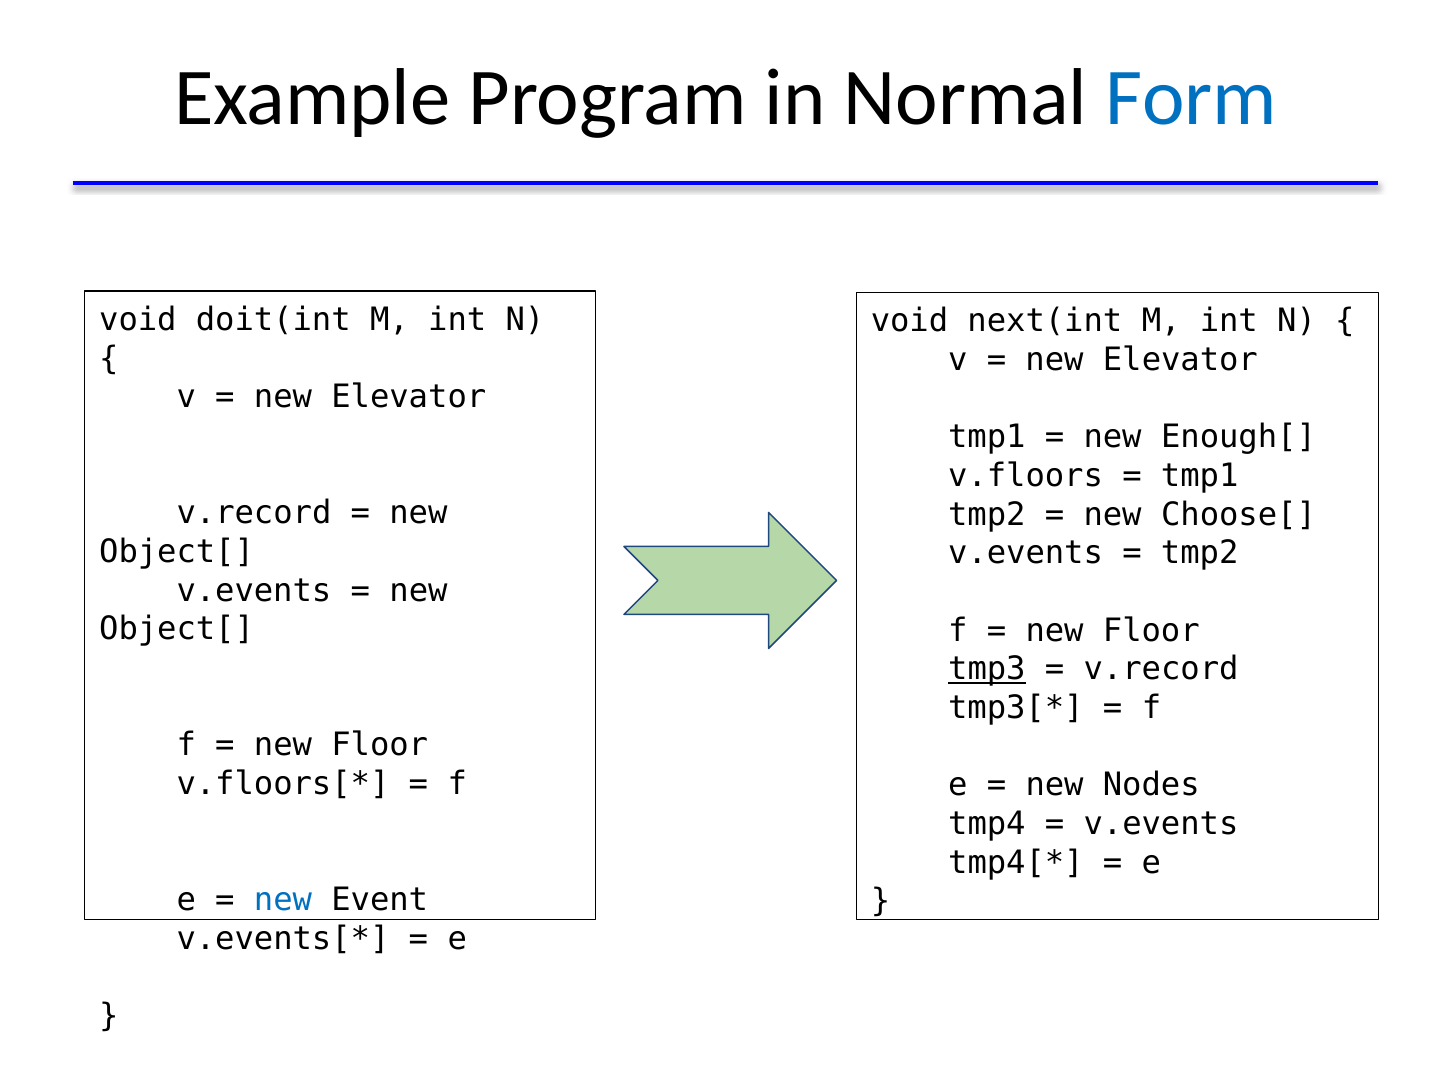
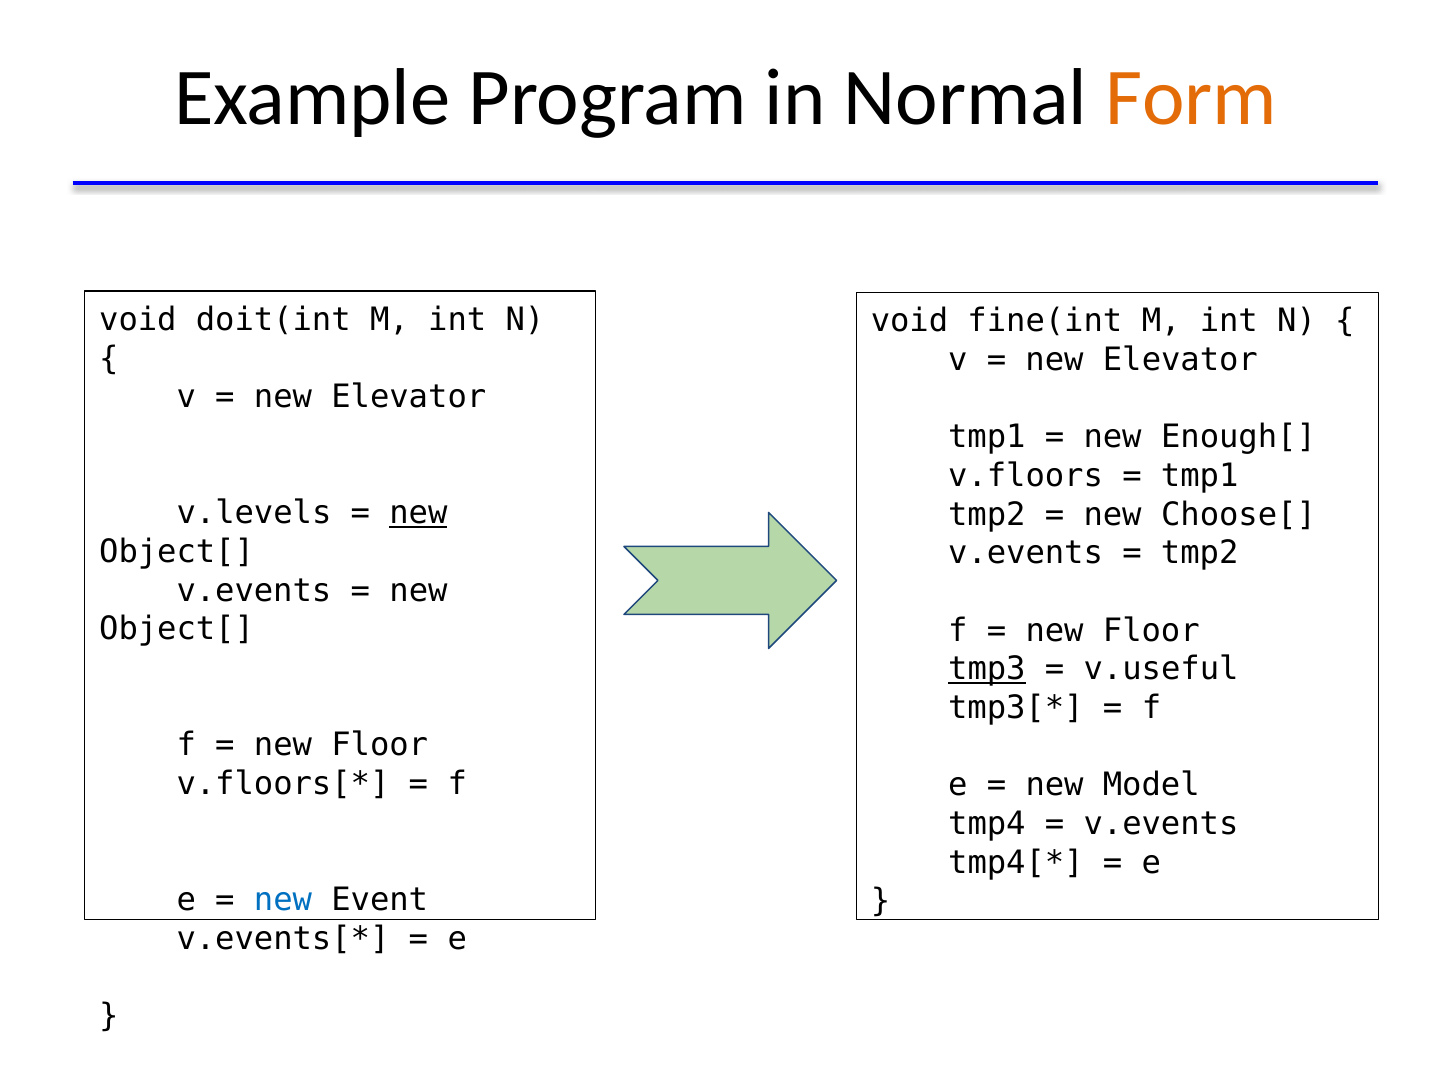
Form colour: blue -> orange (1191, 98)
next(int: next(int -> fine(int (1045, 321)
v.record: v.record -> v.levels (254, 513)
new underline: none -> present (418, 513)
v.record: v.record -> v.useful (1161, 669)
Nodes: Nodes -> Model (1151, 785)
